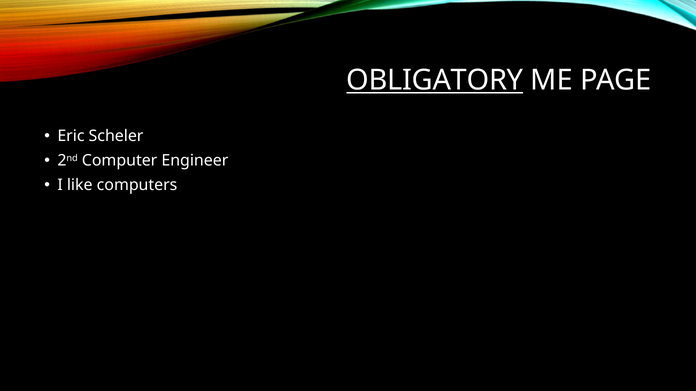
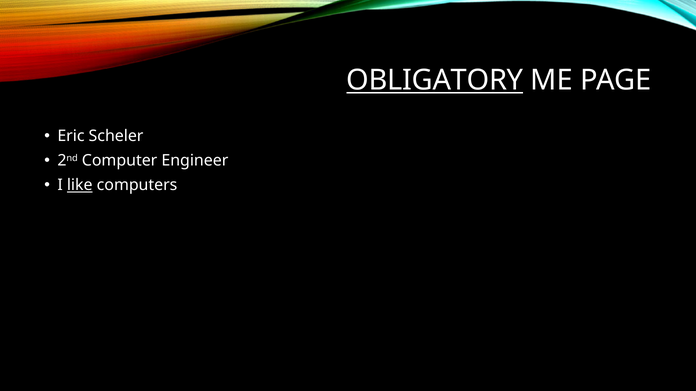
like underline: none -> present (80, 185)
